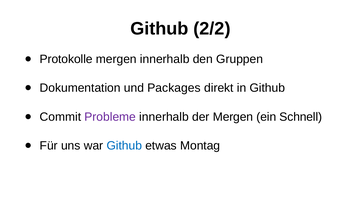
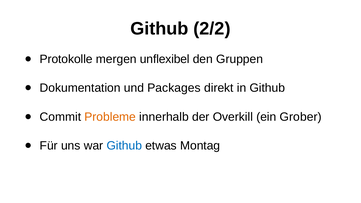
mergen innerhalb: innerhalb -> unflexibel (165, 59)
Probleme colour: purple -> orange (110, 117)
der Mergen: Mergen -> Overkill (233, 117)
Schnell: Schnell -> Grober (301, 117)
